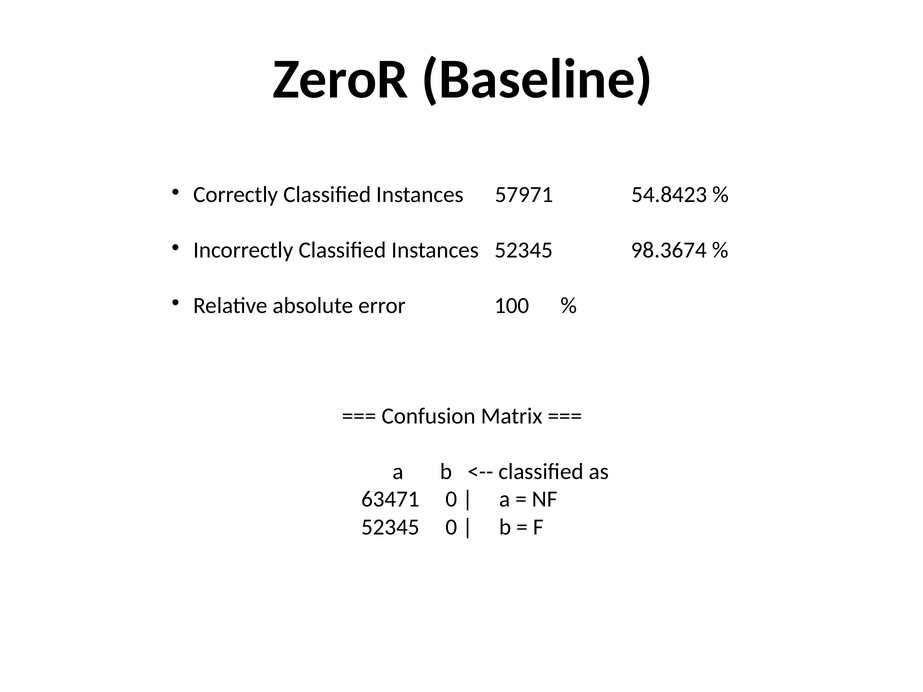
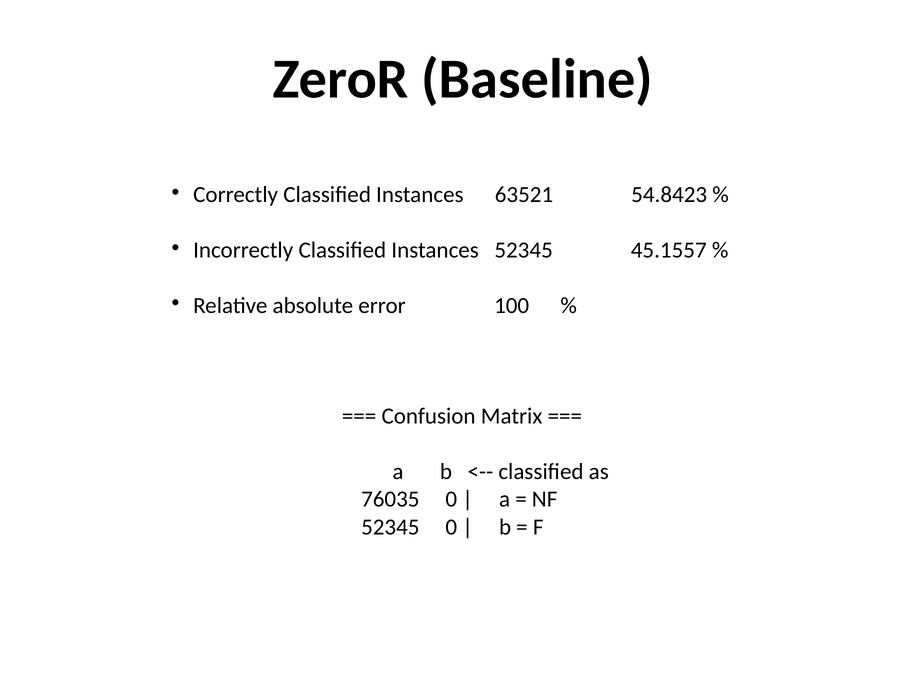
57971: 57971 -> 63521 (524, 195)
98.3674: 98.3674 -> 45.1557 (669, 250)
63471: 63471 -> 76035 (390, 499)
